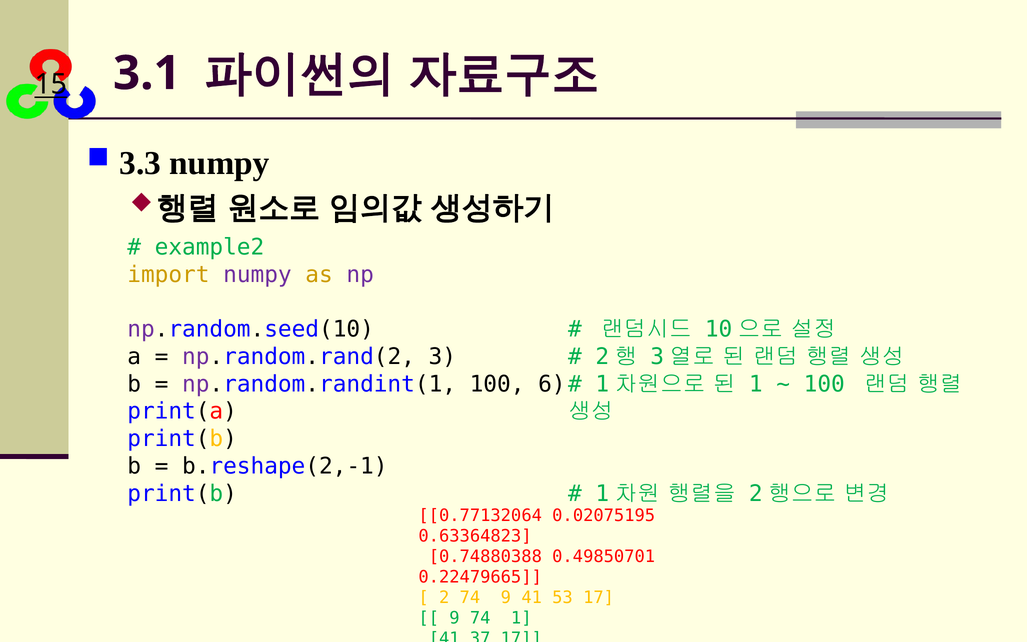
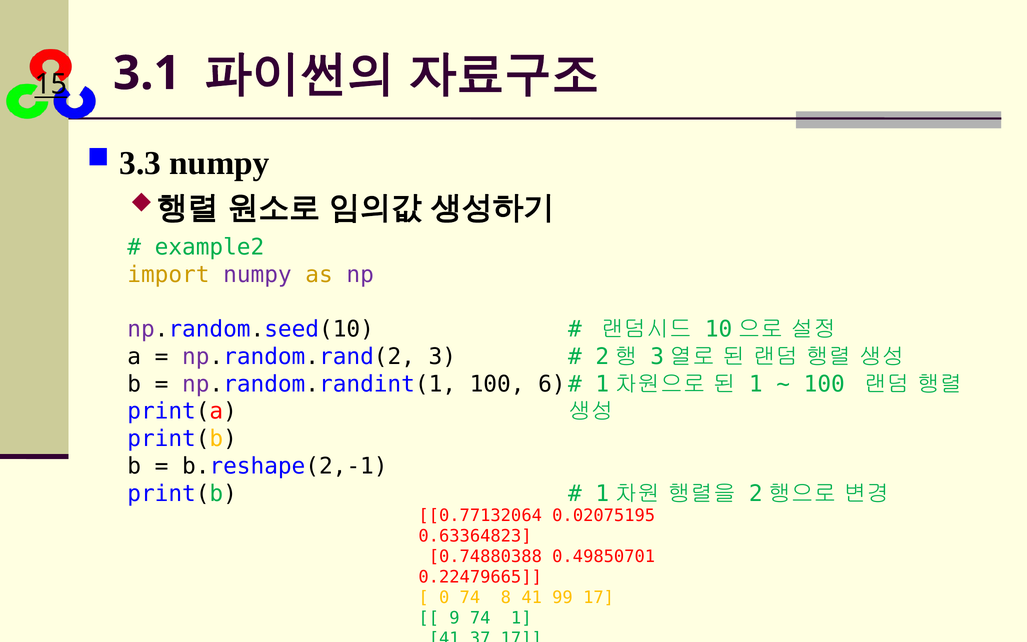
2: 2 -> 0 (444, 597)
74 9: 9 -> 8 (506, 597)
53: 53 -> 99 (562, 597)
